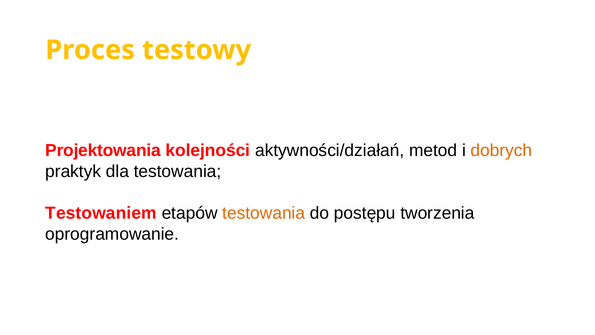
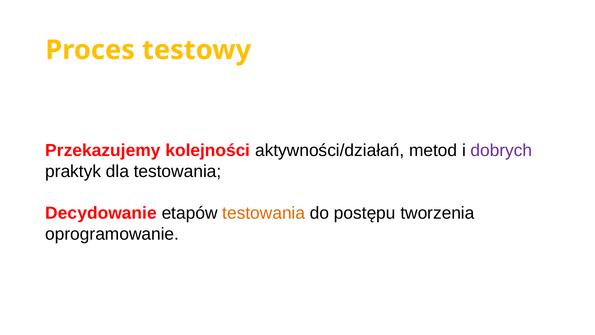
Projektowania: Projektowania -> Przekazujemy (103, 150)
dobrych colour: orange -> purple (501, 150)
Testowaniem: Testowaniem -> Decydowanie (101, 213)
